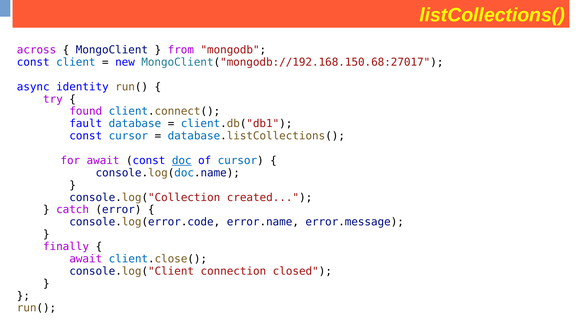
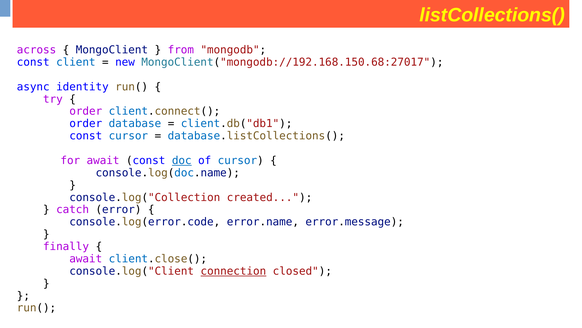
found: found -> order (86, 111)
fault: fault -> order (86, 123)
connection underline: none -> present (233, 271)
